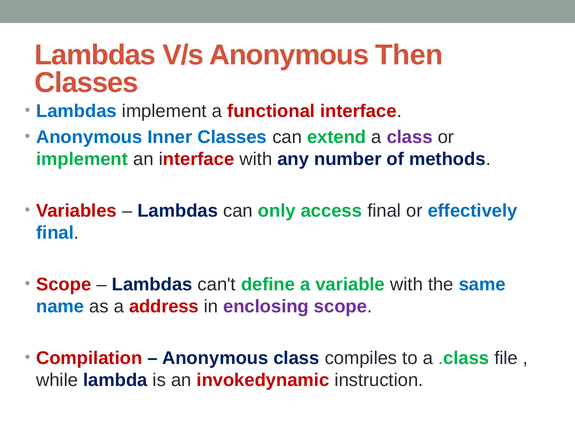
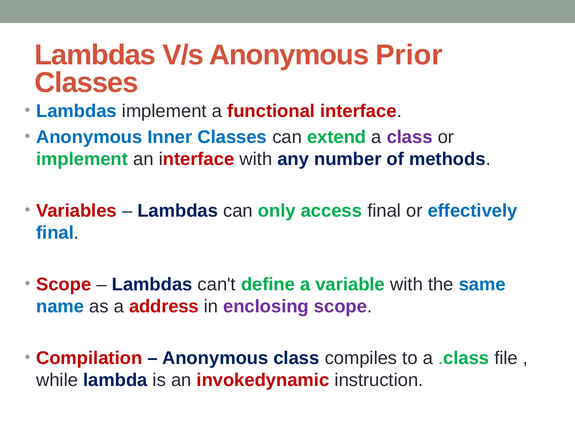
Then: Then -> Prior (409, 55)
